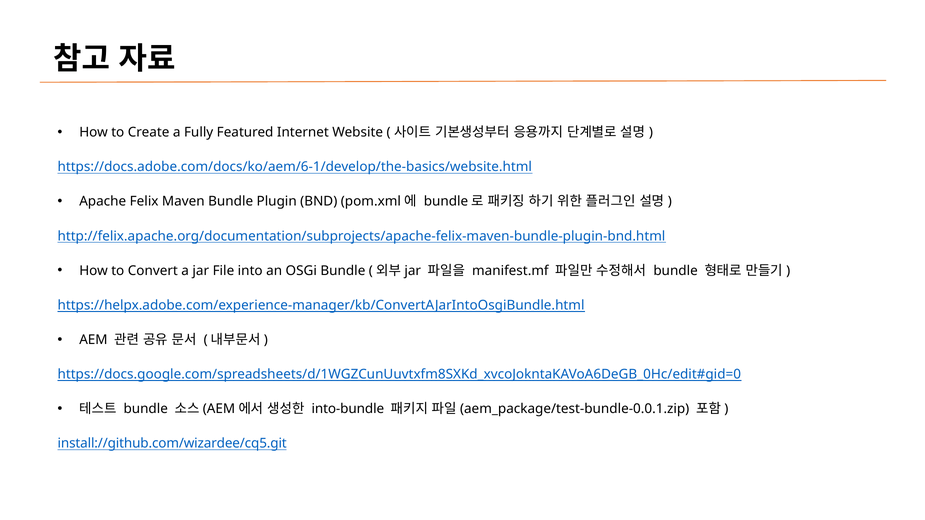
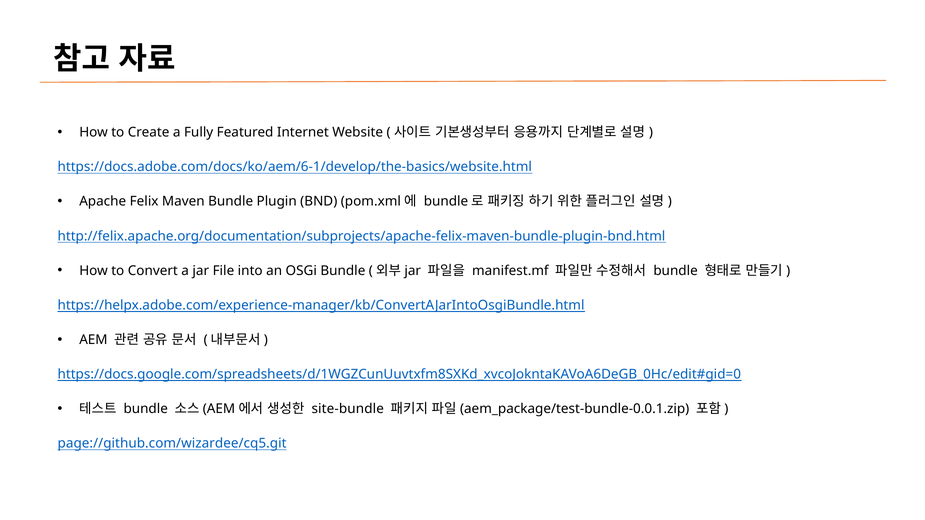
into-bundle: into-bundle -> site-bundle (348, 409)
install://github.com/wizardee/cq5.git: install://github.com/wizardee/cq5.git -> page://github.com/wizardee/cq5.git (172, 444)
